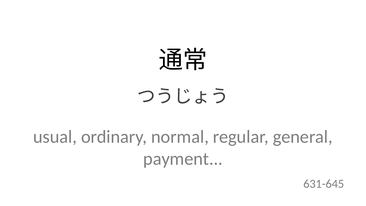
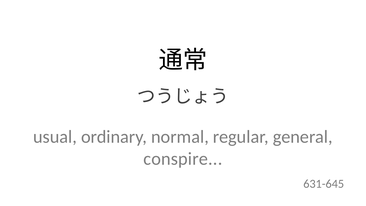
payment: payment -> conspire (183, 159)
